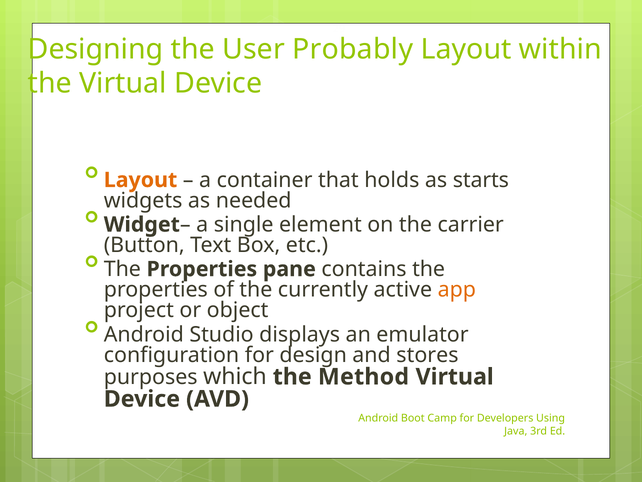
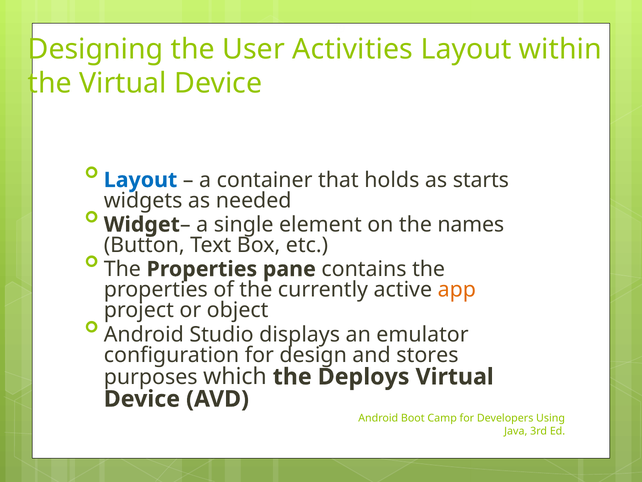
Probably: Probably -> Activities (353, 49)
Layout colour: orange -> blue (141, 180)
carrier: carrier -> names (471, 224)
Method: Method -> Deploys (364, 376)
